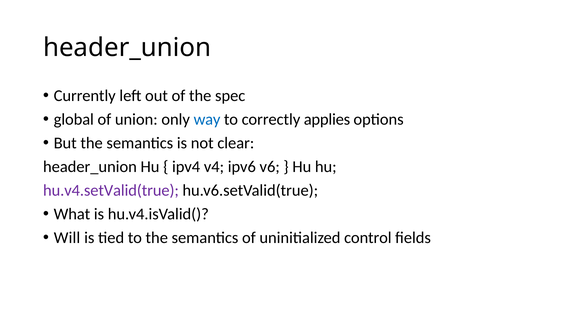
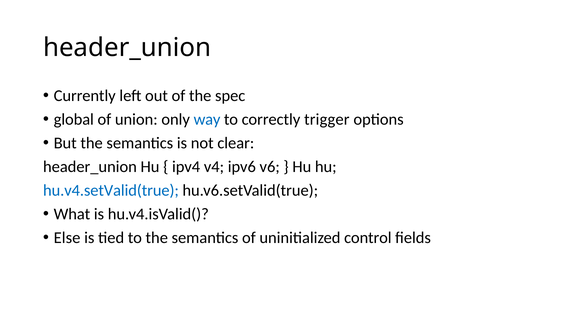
applies: applies -> trigger (327, 119)
hu.v4.setValid(true colour: purple -> blue (111, 190)
Will: Will -> Else (67, 238)
